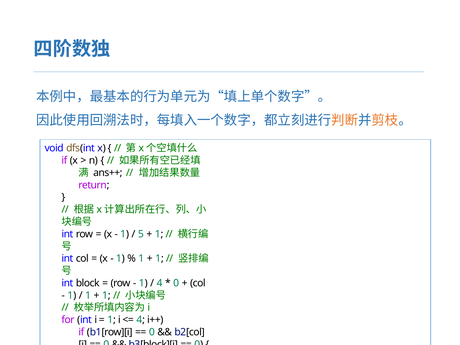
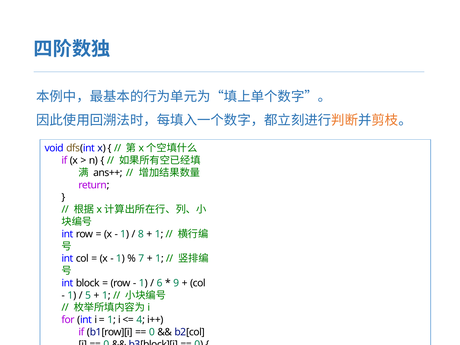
5: 5 -> 8 (141, 234)
1: 1 -> 7 (141, 259)
4: 4 -> 6 (160, 283)
0: 0 -> 9 (176, 283)
1: 1 -> 5 (88, 295)
